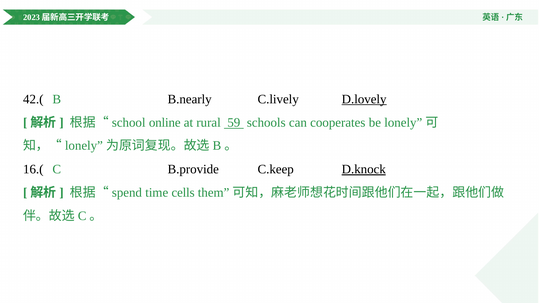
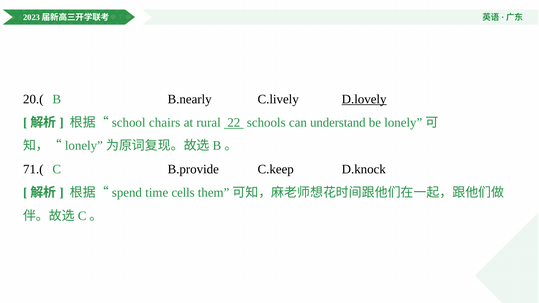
42.(: 42.( -> 20.( (33, 99)
online: online -> chairs (165, 123)
59: 59 -> 22 (234, 123)
cooperates: cooperates -> understand (338, 123)
16.(: 16.( -> 71.( (33, 169)
D.knock underline: present -> none (364, 169)
